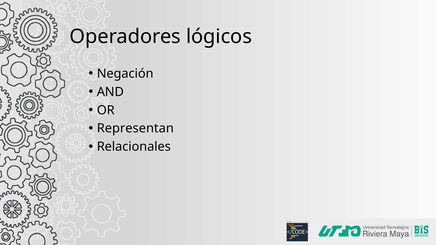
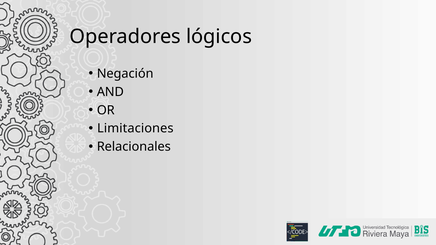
Representan: Representan -> Limitaciones (135, 129)
